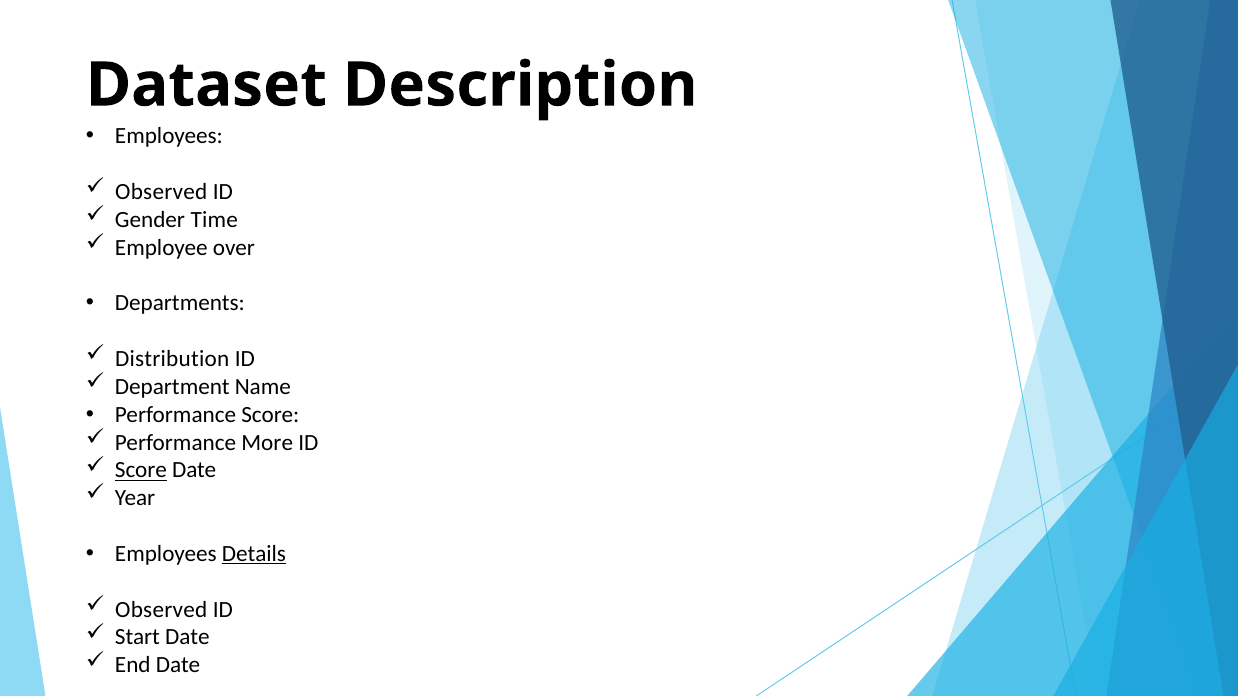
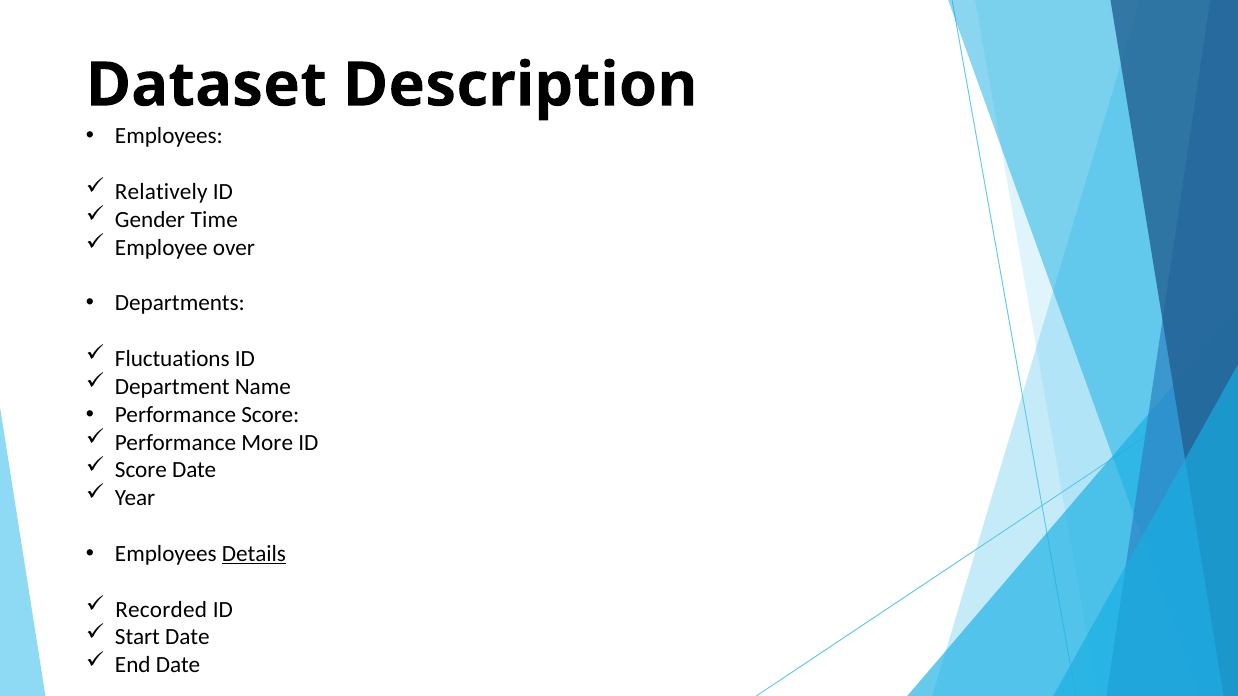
Observed: Observed -> Relatively (161, 192)
Distribution: Distribution -> Fluctuations (172, 359)
Score underline: present -> none (141, 471)
Observed: Observed -> Recorded (161, 610)
